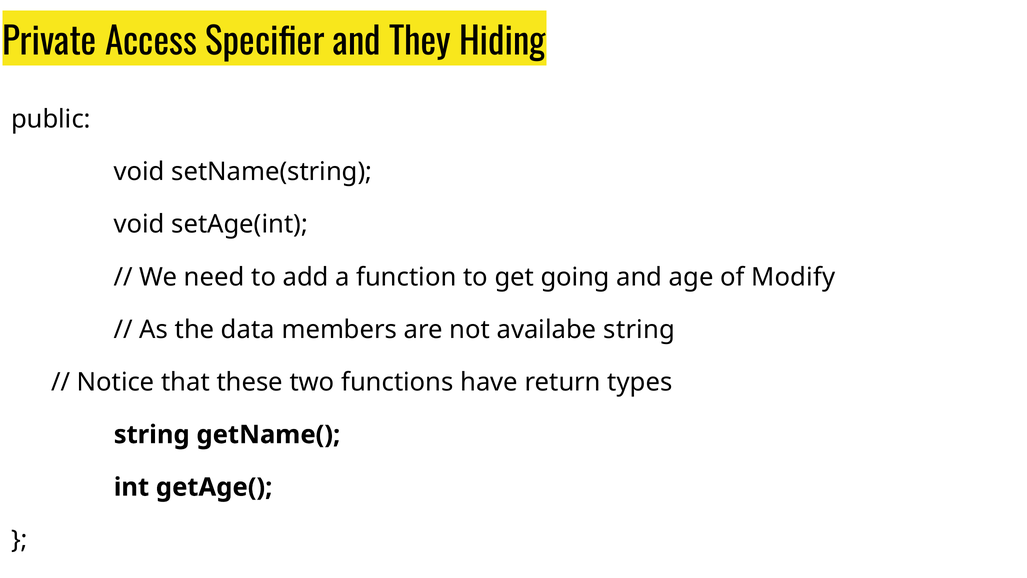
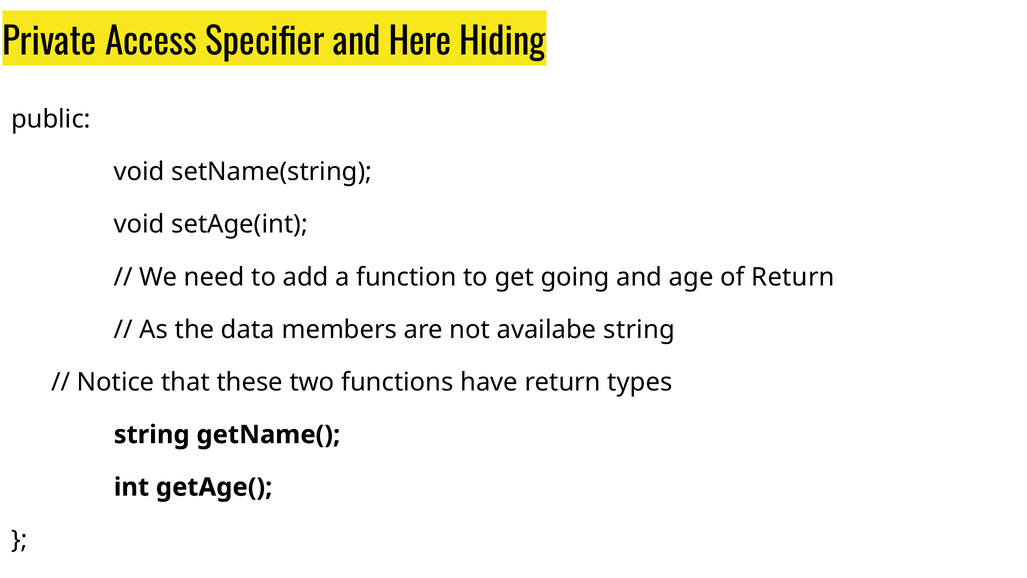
They: They -> Here (420, 42)
of Modify: Modify -> Return (793, 277)
